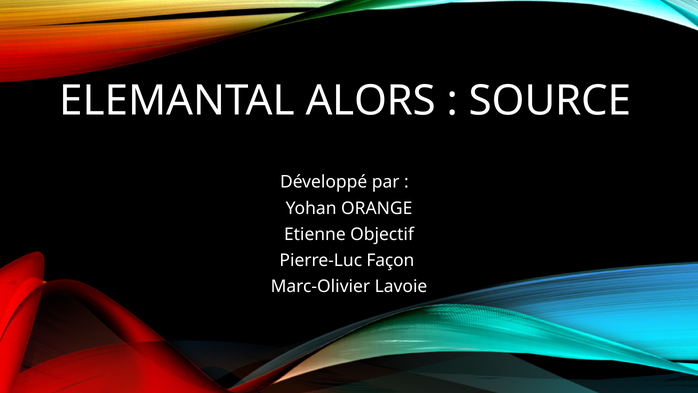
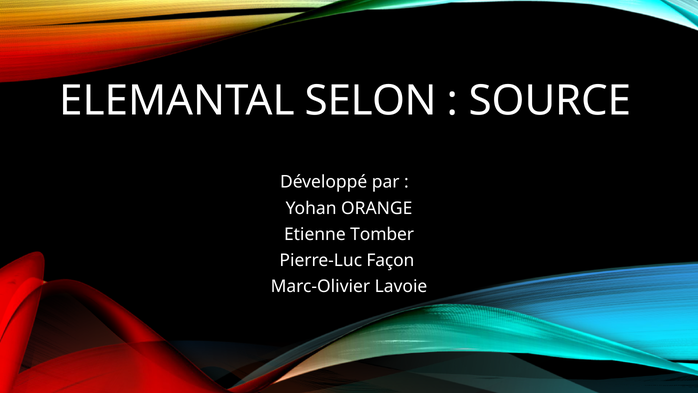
ALORS: ALORS -> SELON (371, 101)
Objectif: Objectif -> Tomber (382, 234)
